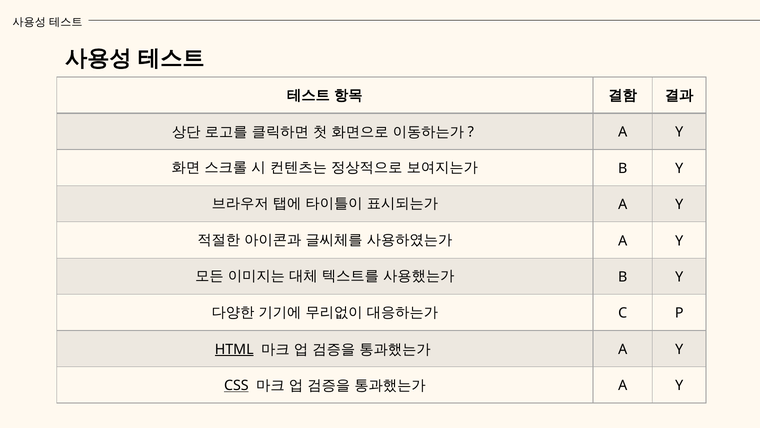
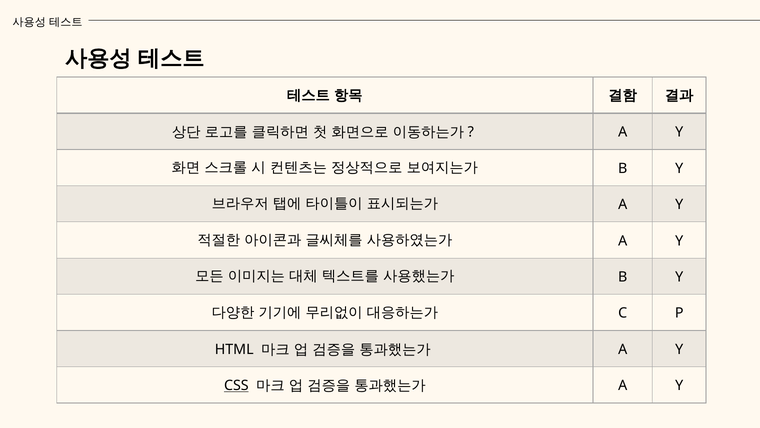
HTML underline: present -> none (234, 349)
